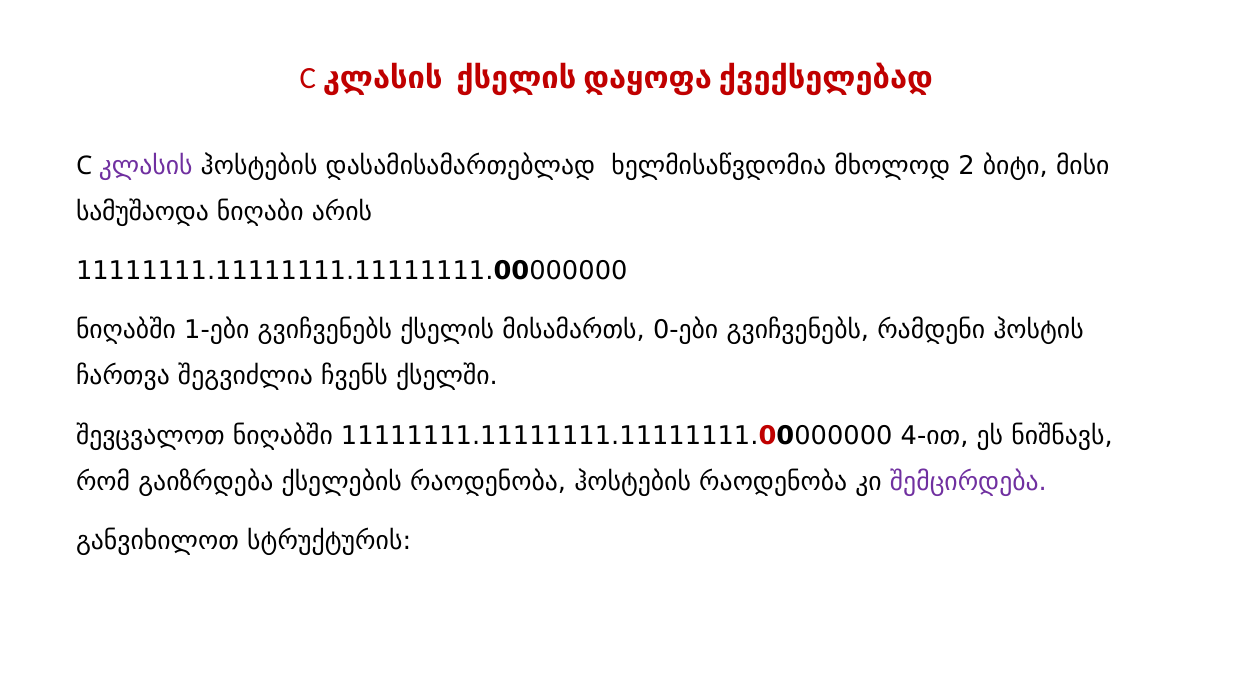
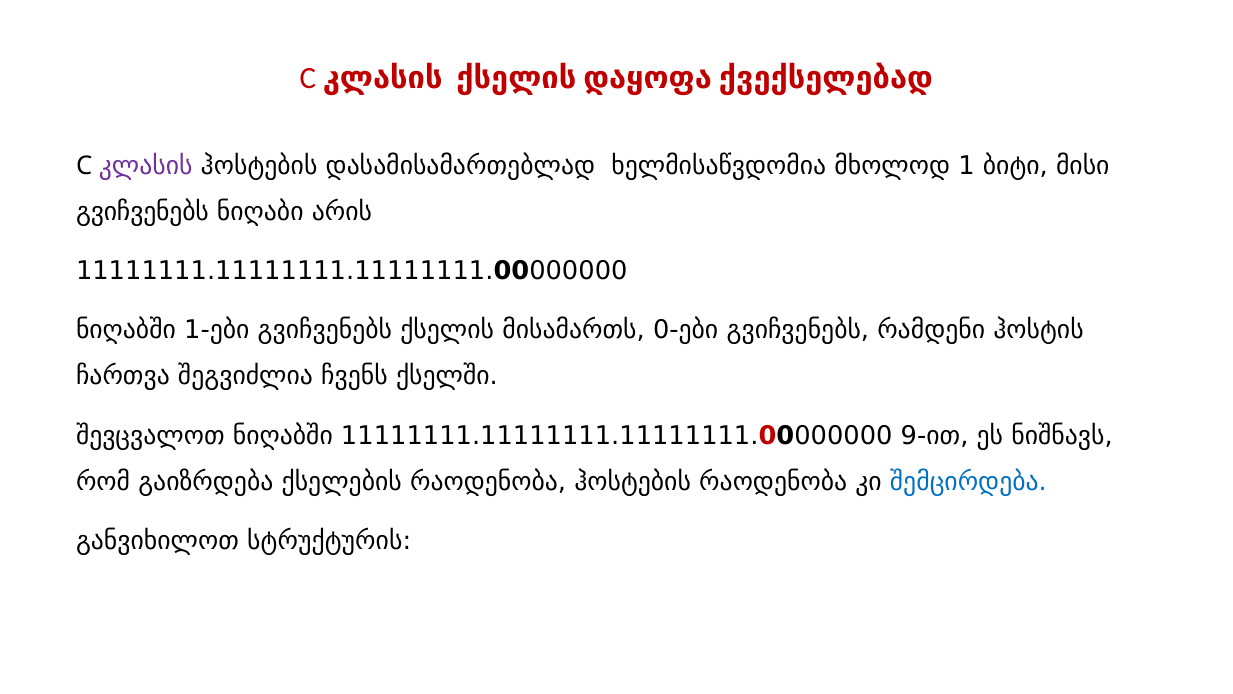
2: 2 -> 1 (967, 166)
სამუშაოდა: სამუშაოდა -> გვიჩვენებს (142, 212)
4-ით: 4-ით -> 9-ით (935, 435)
შემცირდება colour: purple -> blue (968, 481)
